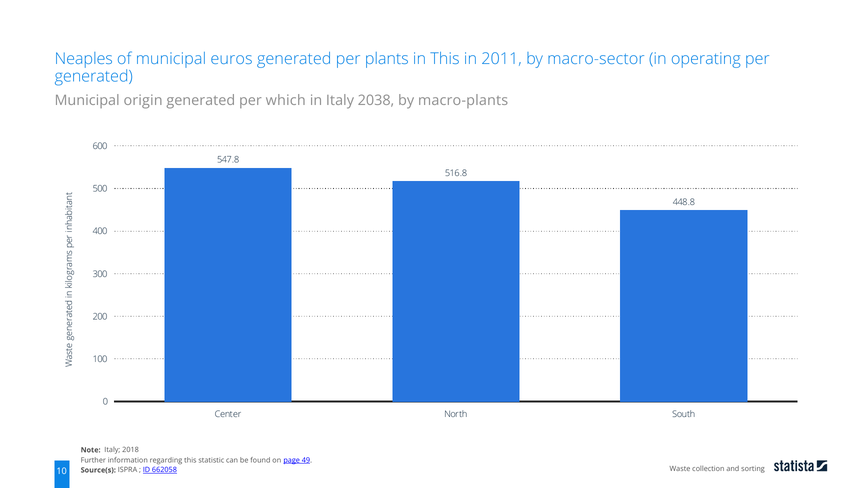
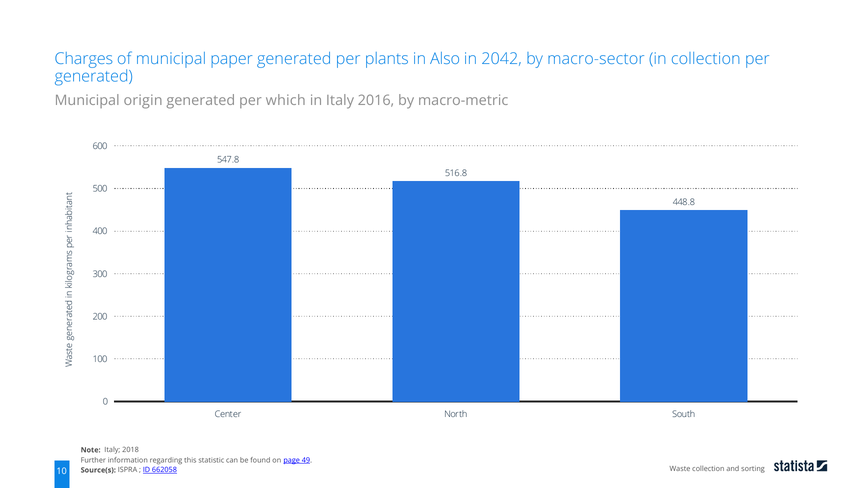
Neaples: Neaples -> Charges (84, 59)
euros: euros -> paper (232, 59)
in This: This -> Also (445, 59)
2011: 2011 -> 2042 (502, 59)
in operating: operating -> collection (706, 59)
2038: 2038 -> 2016 (376, 101)
macro-plants: macro-plants -> macro-metric (463, 101)
